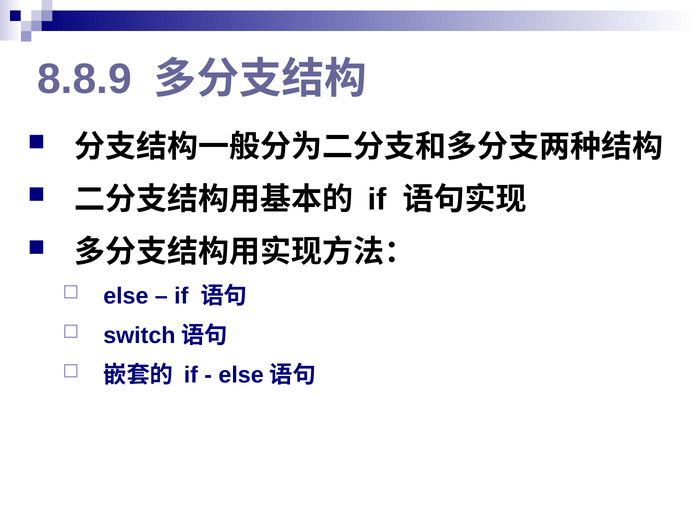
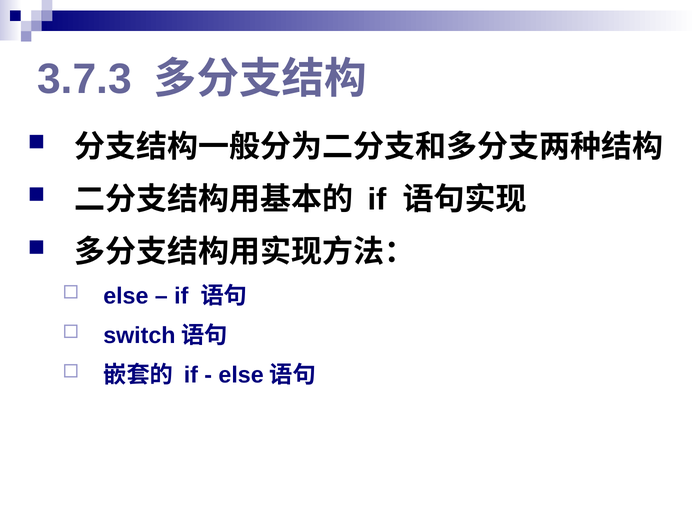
8.8.9: 8.8.9 -> 3.7.3 (84, 79)
